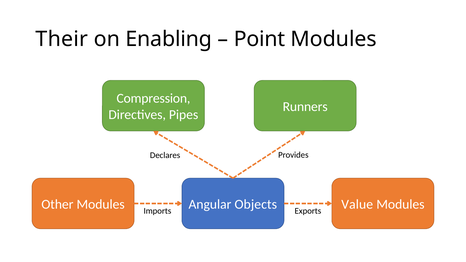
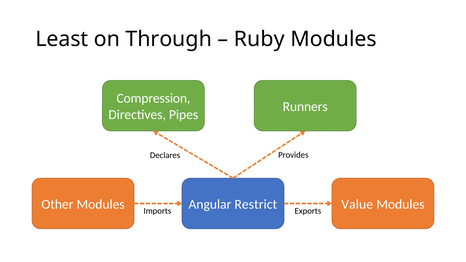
Their: Their -> Least (62, 39)
Enabling: Enabling -> Through (169, 39)
Point: Point -> Ruby (259, 39)
Objects: Objects -> Restrict (256, 204)
